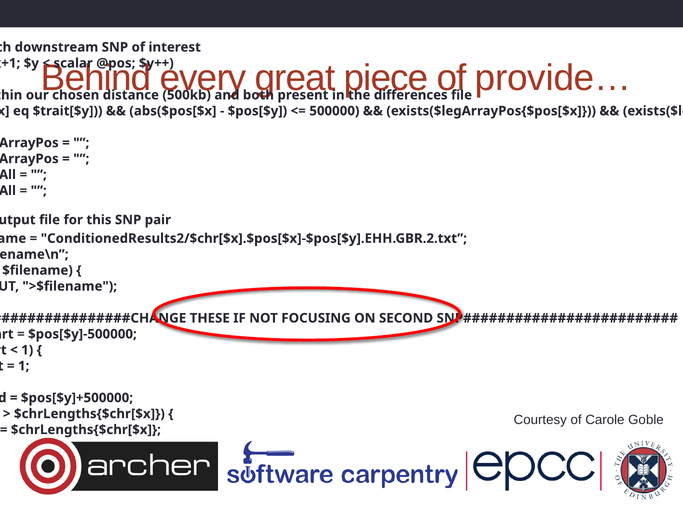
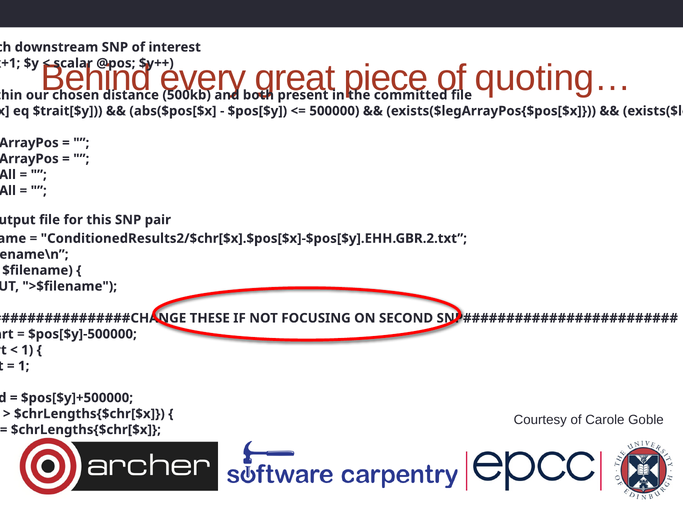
provide…: provide… -> quoting… (553, 78)
differences: differences -> committed (411, 95)
